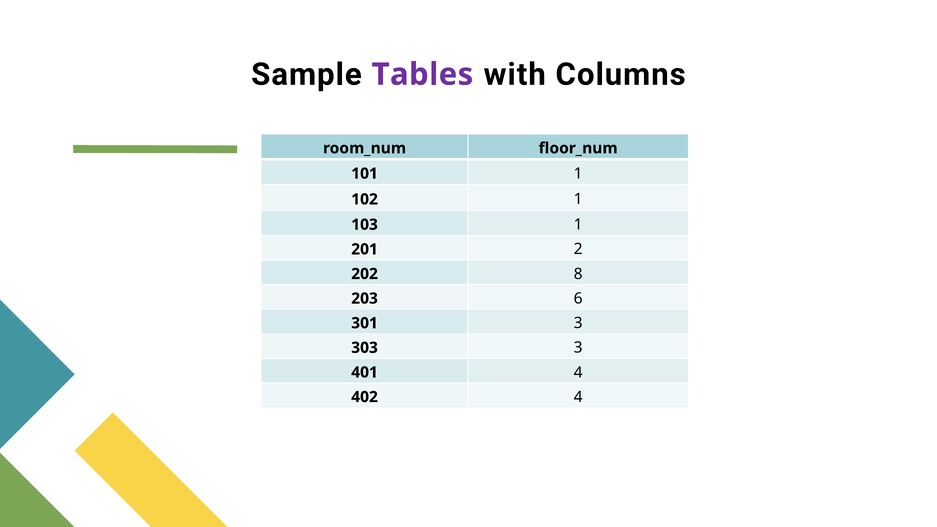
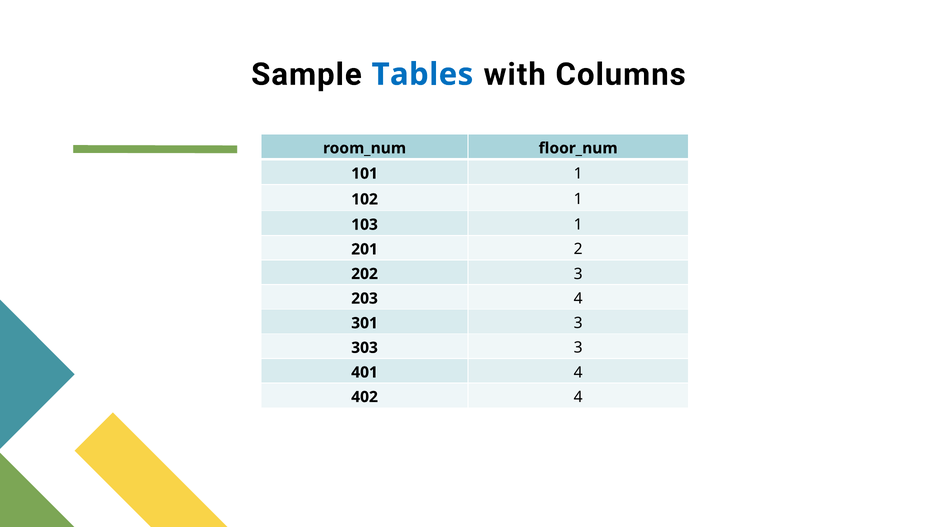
Tables colour: purple -> blue (422, 74)
8: 8 -> 3 (578, 274)
6: 6 -> 4 (578, 299)
